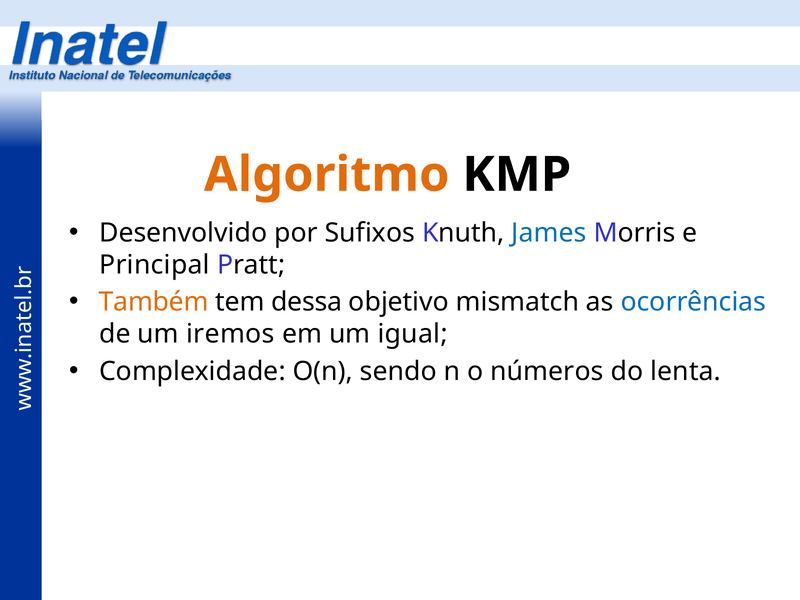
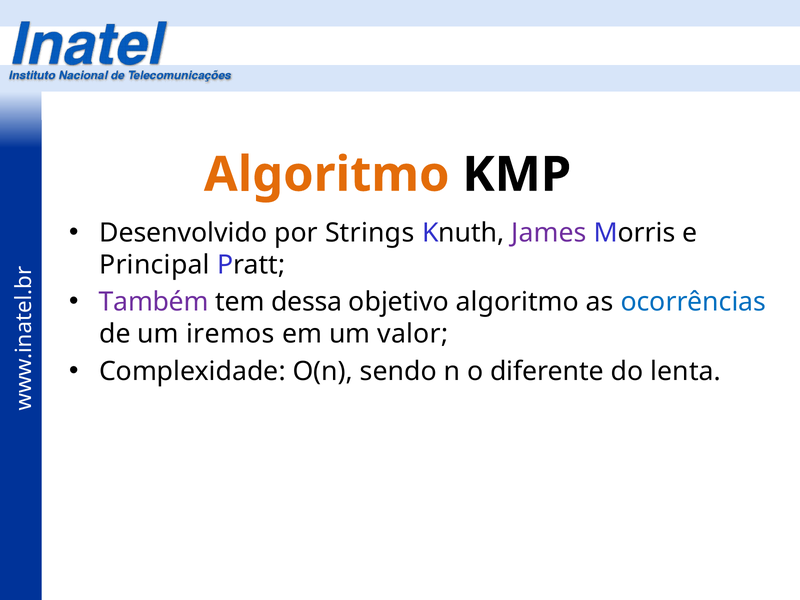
Sufixos: Sufixos -> Strings (370, 233)
James colour: blue -> purple (549, 233)
Também colour: orange -> purple (154, 302)
objetivo mismatch: mismatch -> algoritmo (517, 302)
igual: igual -> valor (413, 334)
números: números -> diferente (547, 371)
